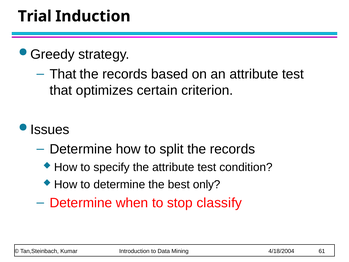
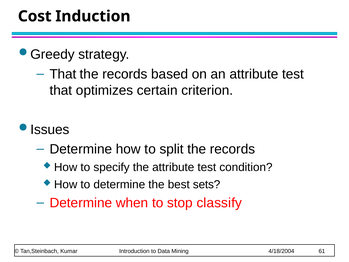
Trial: Trial -> Cost (35, 16)
only: only -> sets (207, 184)
